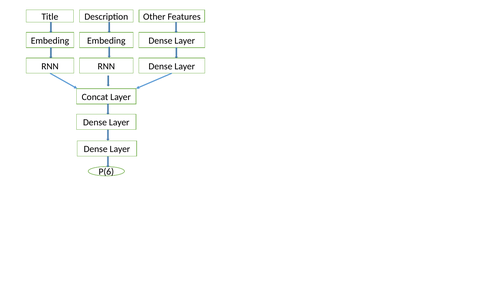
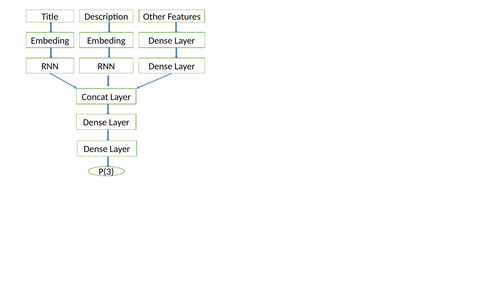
P(6: P(6 -> P(3 (106, 172)
